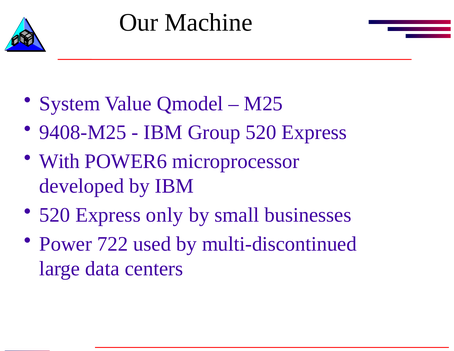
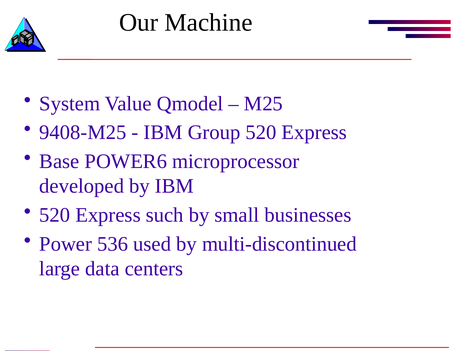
With: With -> Base (59, 161)
only: only -> such (165, 215)
722: 722 -> 536 (113, 244)
